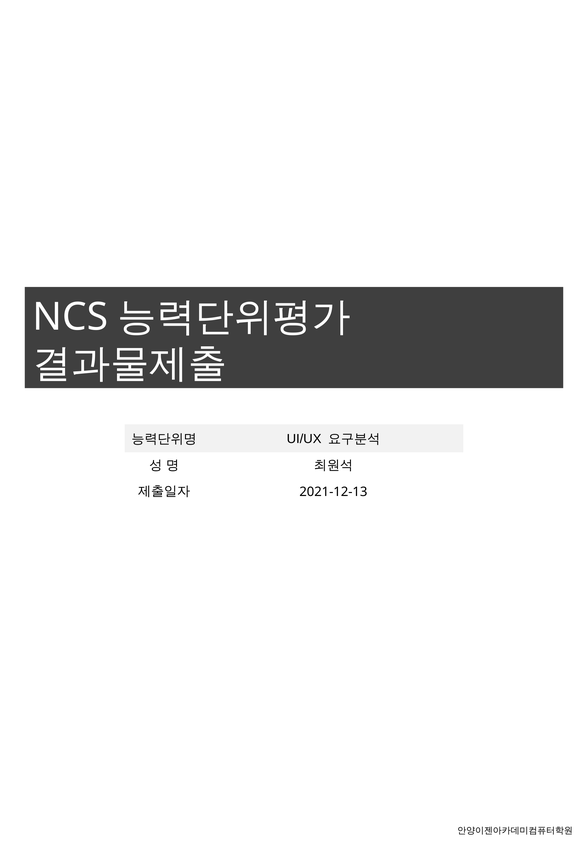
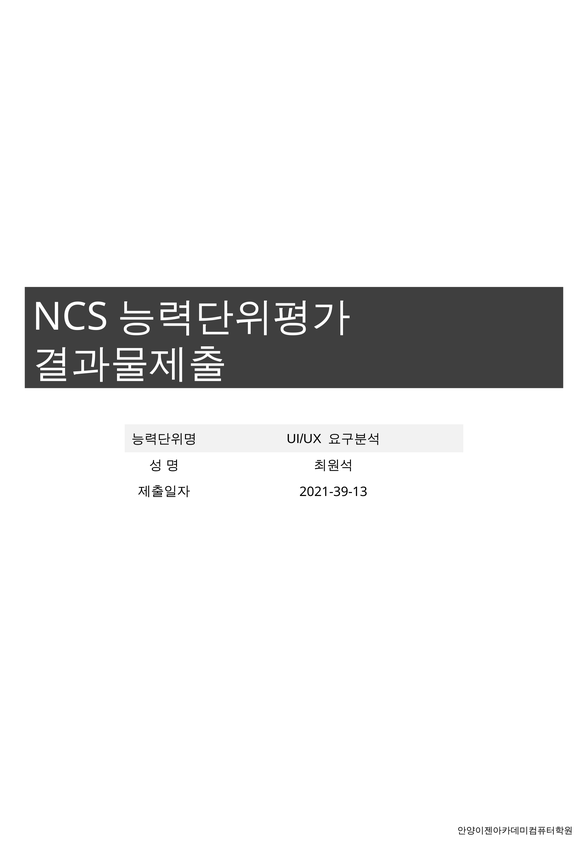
2021-12-13: 2021-12-13 -> 2021-39-13 (333, 492)
